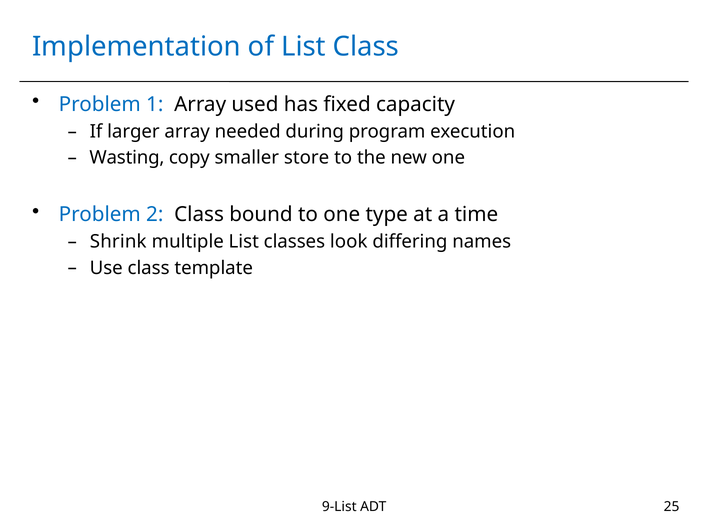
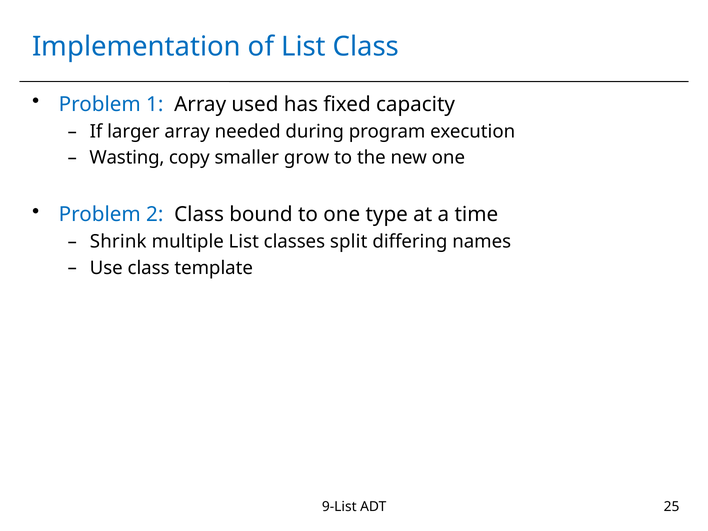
store: store -> grow (307, 158)
look: look -> split (349, 242)
